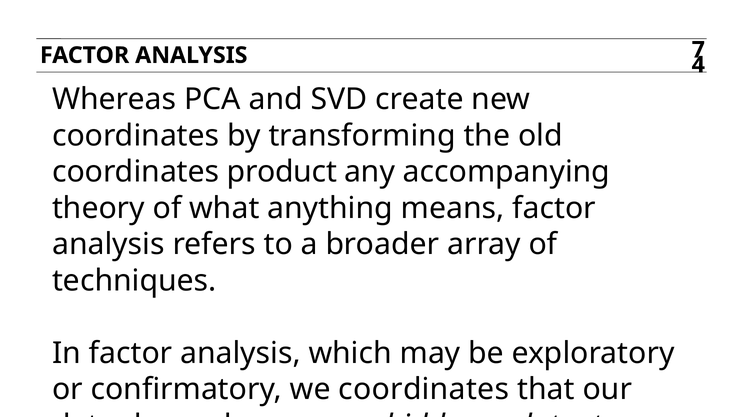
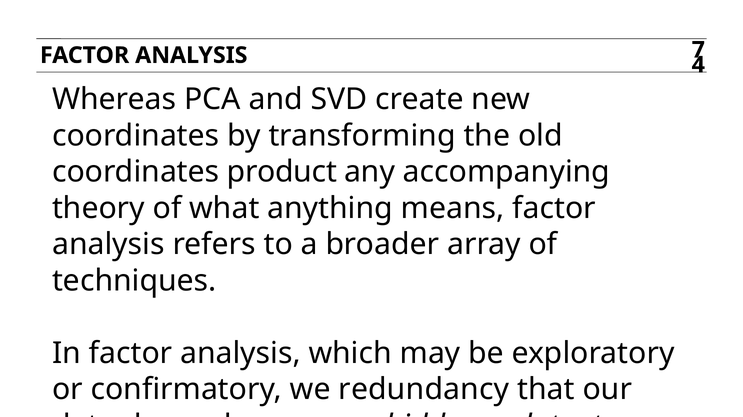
we coordinates: coordinates -> redundancy (424, 390)
